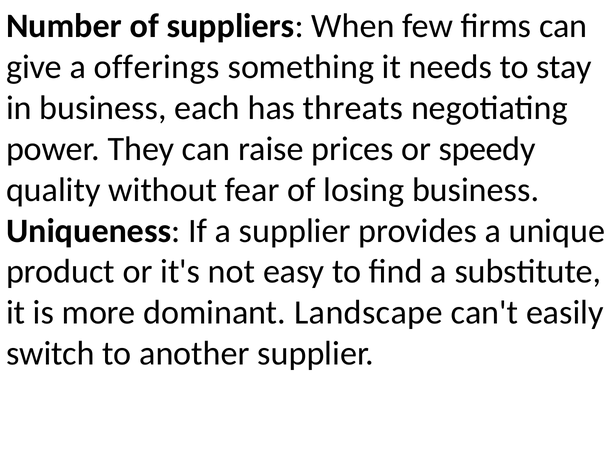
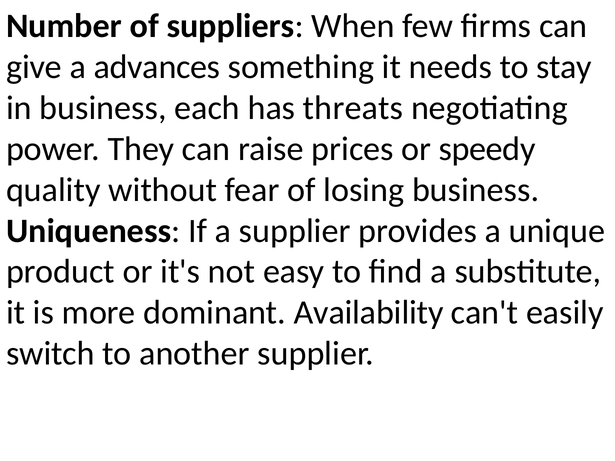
offerings: offerings -> advances (157, 67)
Landscape: Landscape -> Availability (369, 313)
